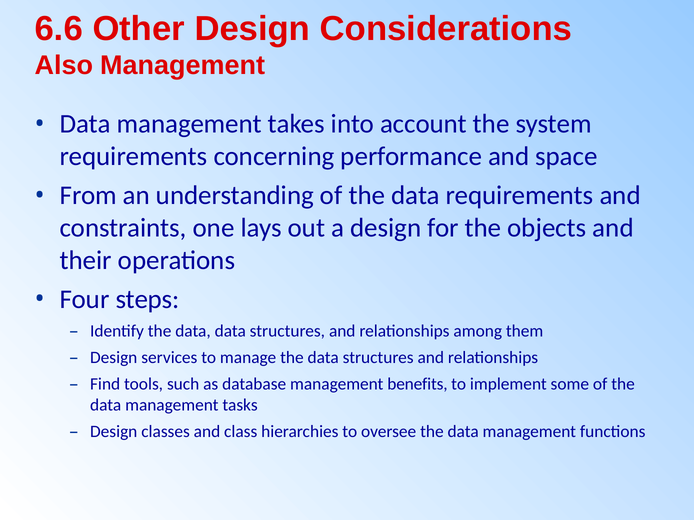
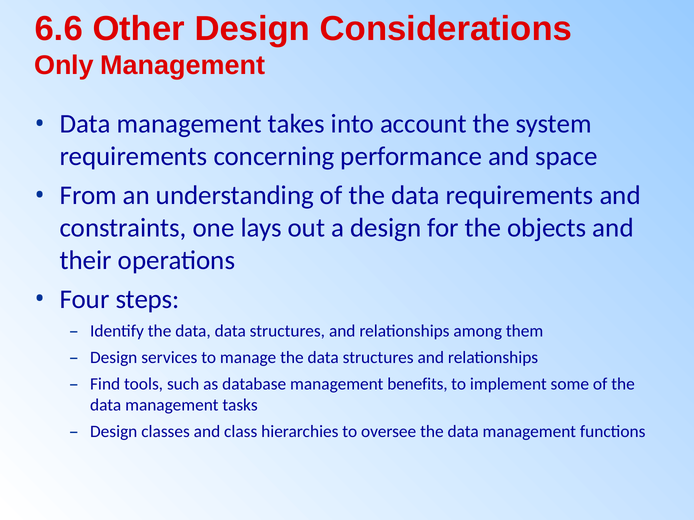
Also: Also -> Only (64, 65)
